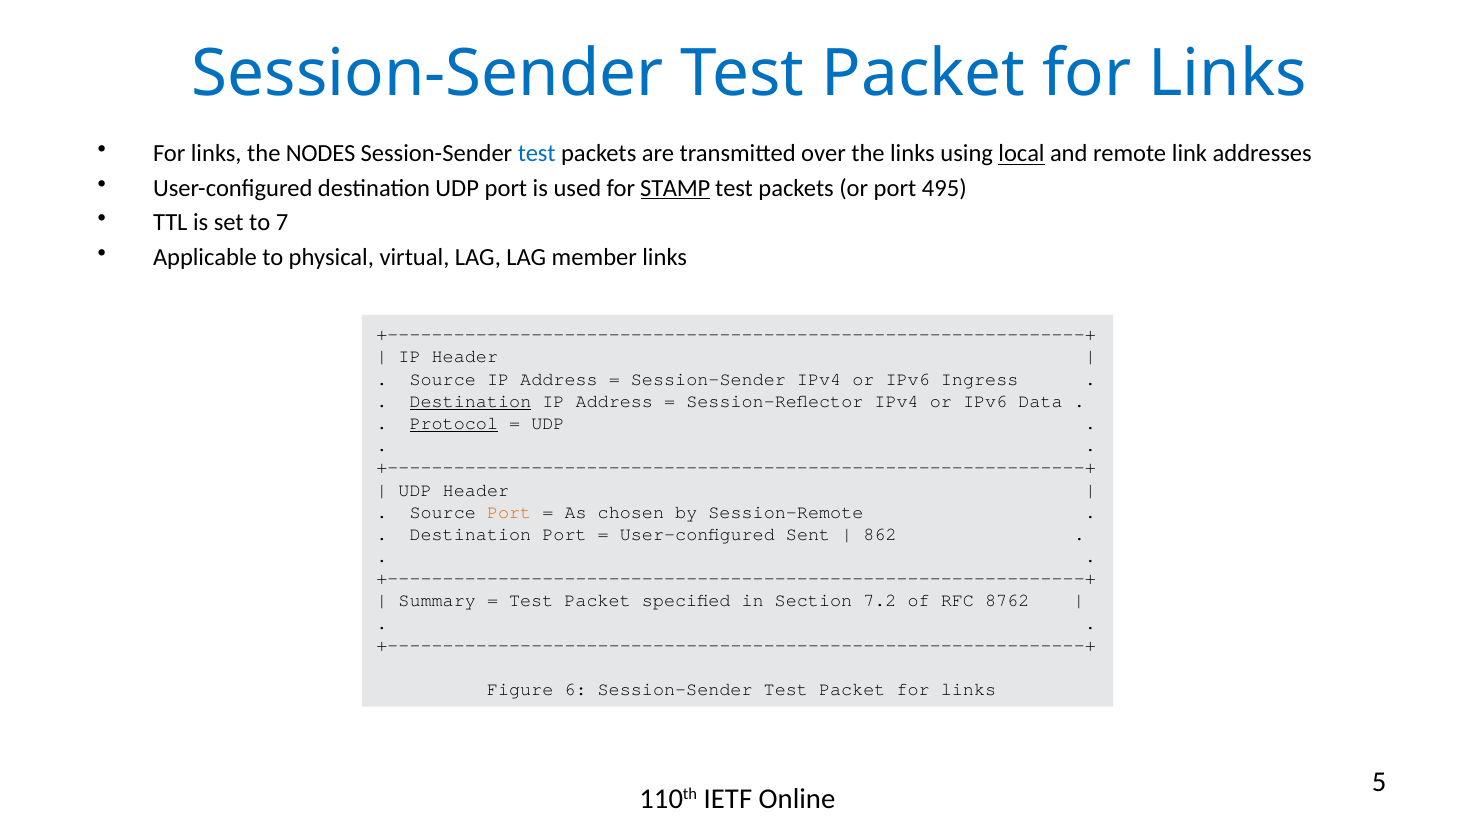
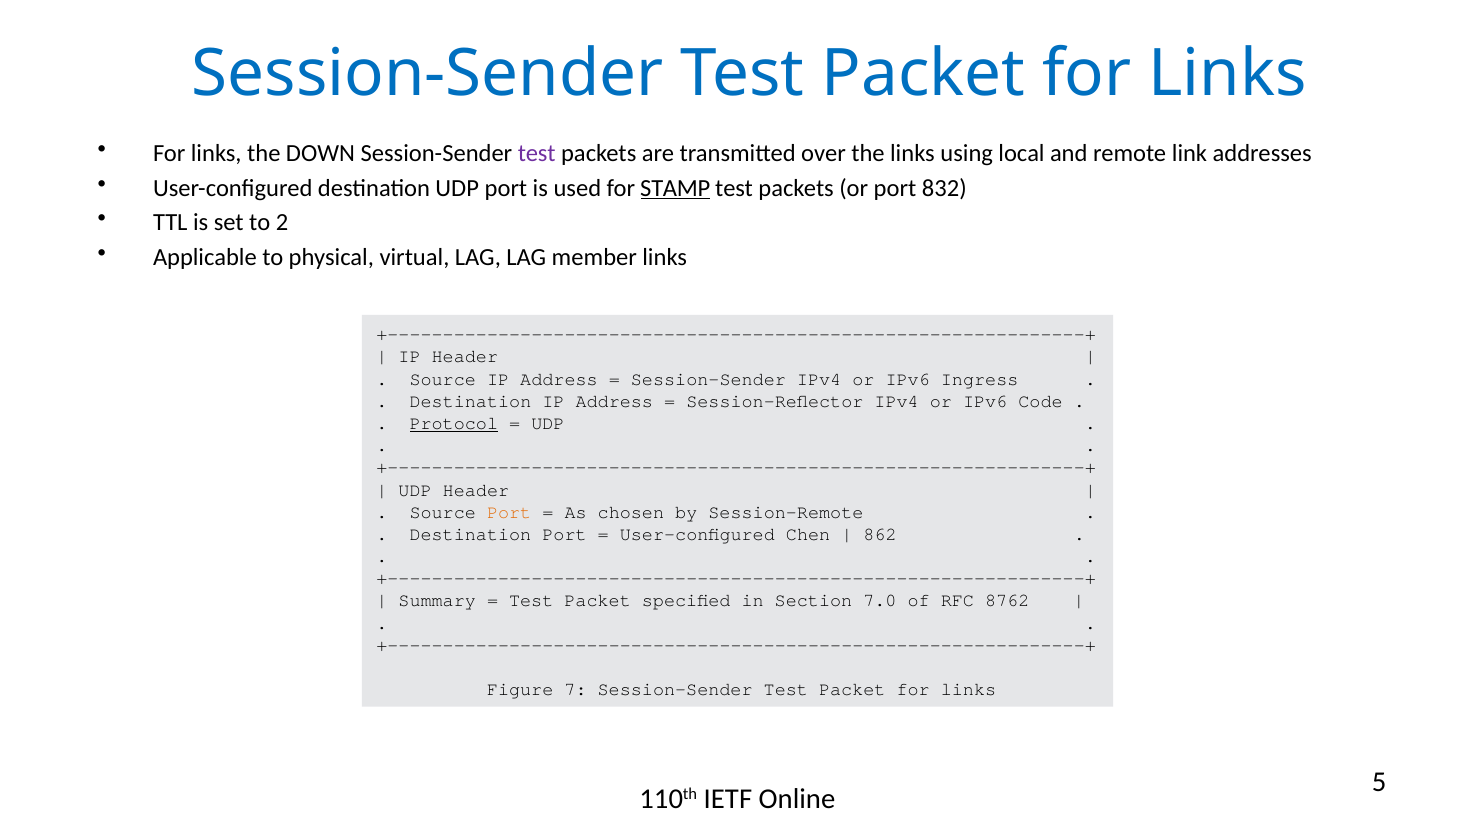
NODES: NODES -> DOWN (320, 154)
test colour: blue -> purple (537, 154)
local underline: present -> none (1022, 154)
495: 495 -> 832 (944, 188)
7: 7 -> 2 (282, 222)
Destination underline: present -> none (470, 401)
Data: Data -> Code (1041, 401)
Sent: Sent -> Chen (808, 534)
7.2: 7.2 -> 7.0 (880, 601)
6: 6 -> 7 (576, 689)
